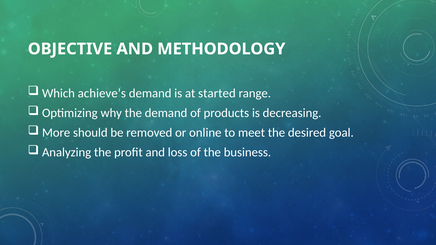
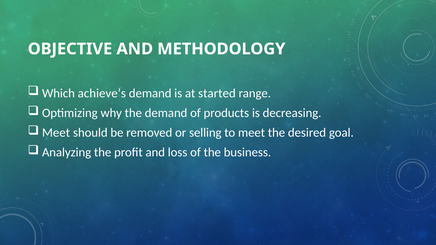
More: More -> Meet (56, 133)
online: online -> selling (205, 133)
